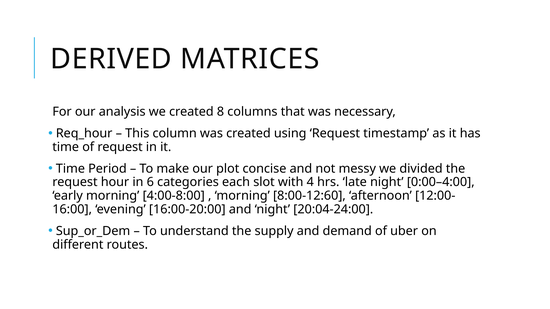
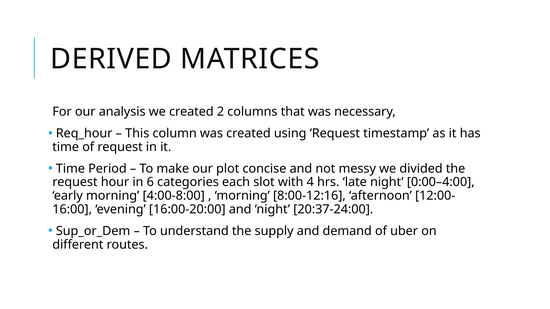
8: 8 -> 2 (220, 112)
8:00-12:60: 8:00-12:60 -> 8:00-12:16 (309, 196)
20:04-24:00: 20:04-24:00 -> 20:37-24:00 (333, 210)
